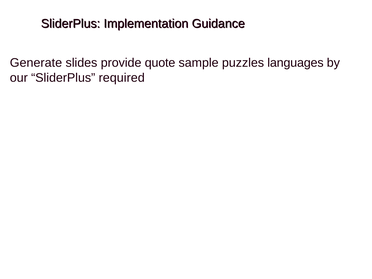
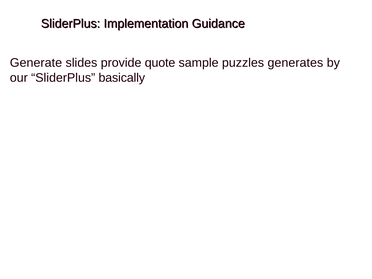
languages: languages -> generates (295, 63)
required: required -> basically (122, 78)
